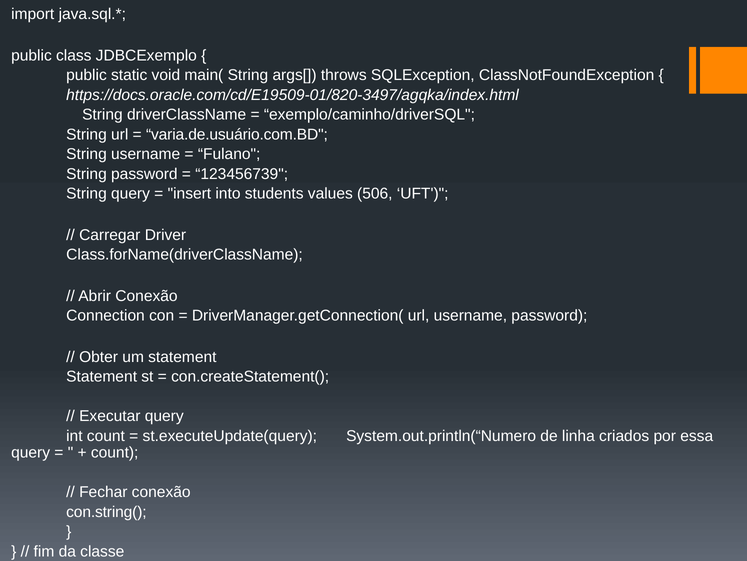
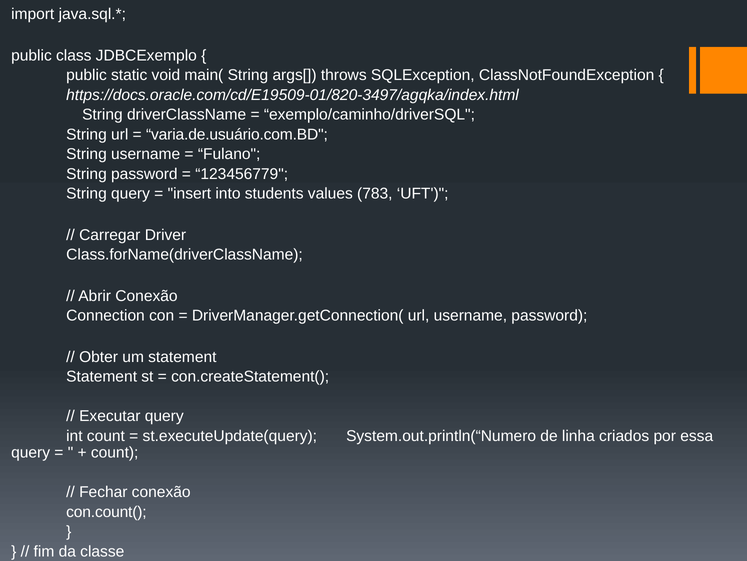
123456739: 123456739 -> 123456779 (242, 174)
506: 506 -> 783 (375, 193)
con.string(: con.string( -> con.count( (106, 511)
